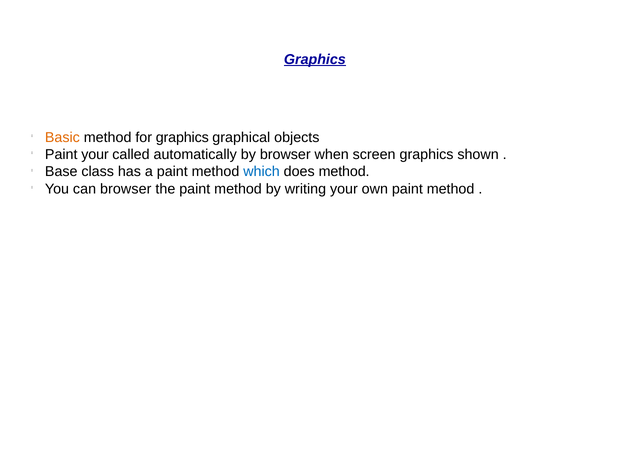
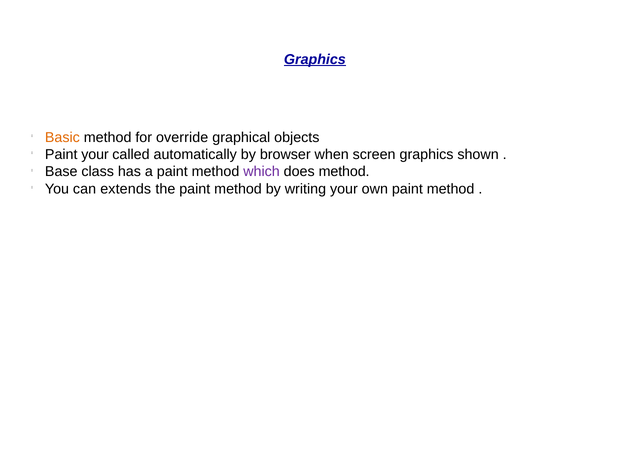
for graphics: graphics -> override (182, 137)
which colour: blue -> purple (262, 172)
can browser: browser -> extends (126, 189)
